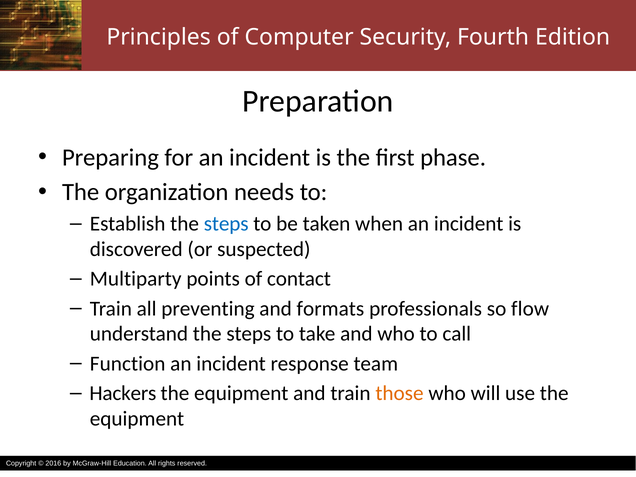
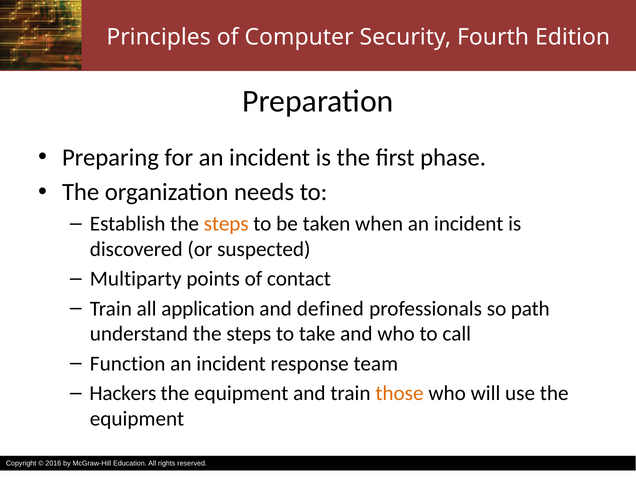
steps colour: blue -> orange (226, 224)
preventing: preventing -> application (208, 309)
formats: formats -> defined (330, 309)
flow: flow -> path (530, 309)
